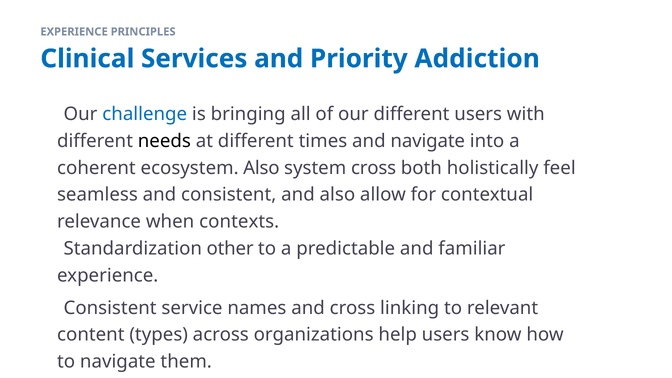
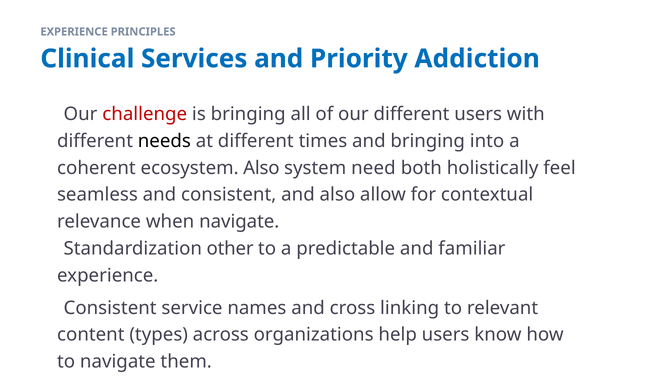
challenge colour: blue -> red (145, 114)
and navigate: navigate -> bringing (428, 141)
system cross: cross -> need (373, 168)
when contexts: contexts -> navigate (239, 222)
